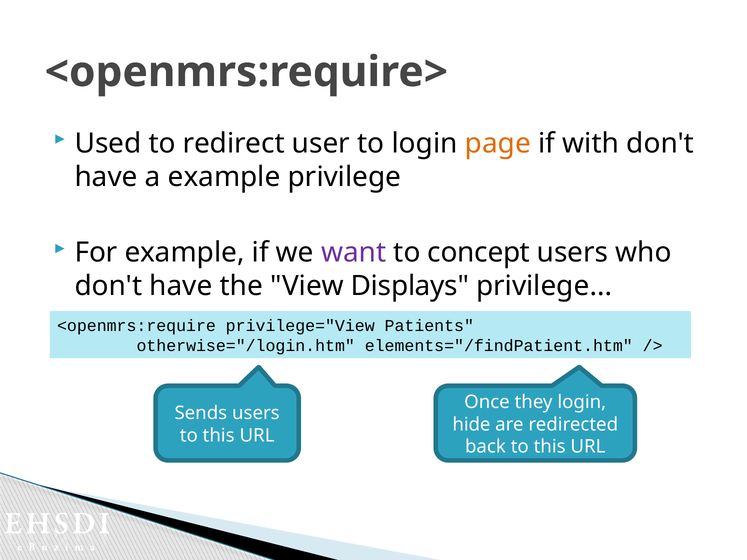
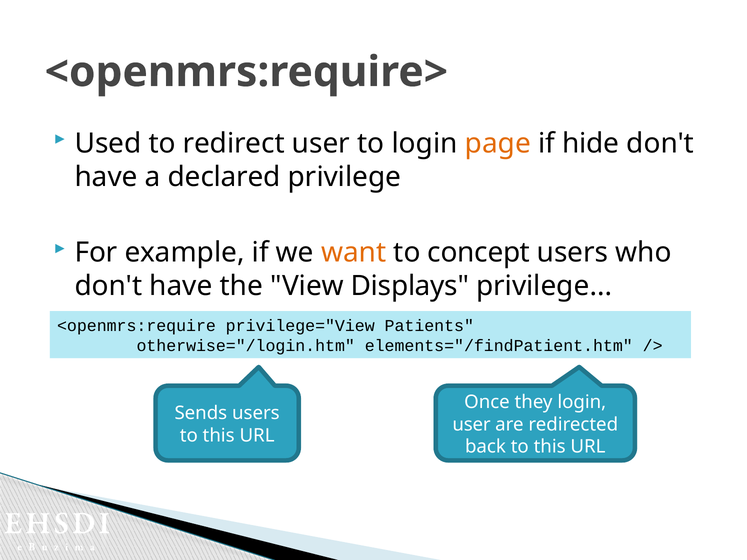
with: with -> hide (591, 143)
a example: example -> declared (224, 177)
want colour: purple -> orange (354, 253)
hide: hide -> user (472, 425)
